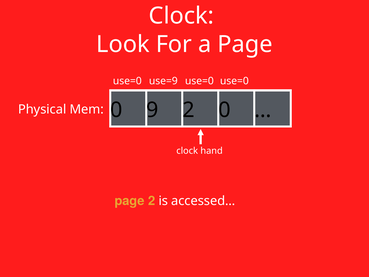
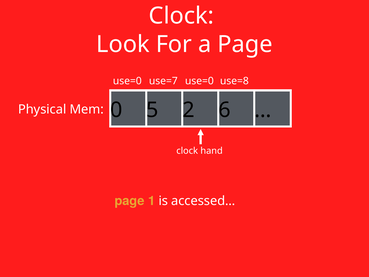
use=9: use=9 -> use=7 (163, 81)
use=0 use=0: use=0 -> use=8 (234, 81)
9: 9 -> 5 (152, 110)
2 0: 0 -> 6 (224, 110)
page 2: 2 -> 1 (152, 201)
